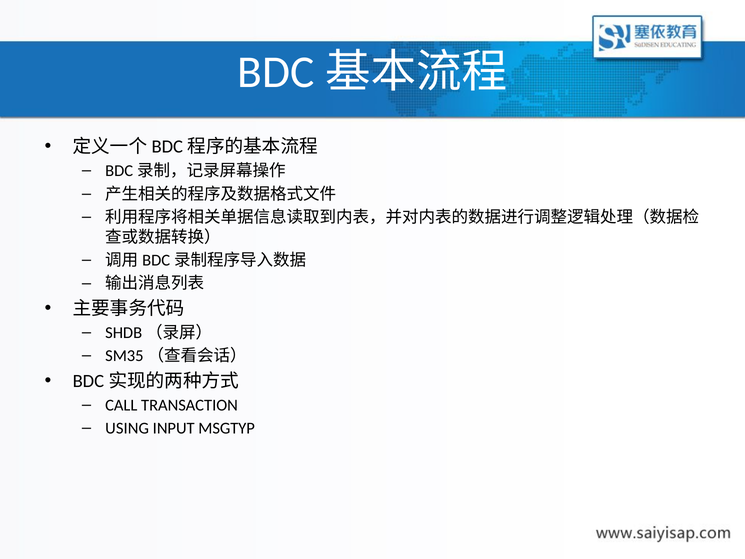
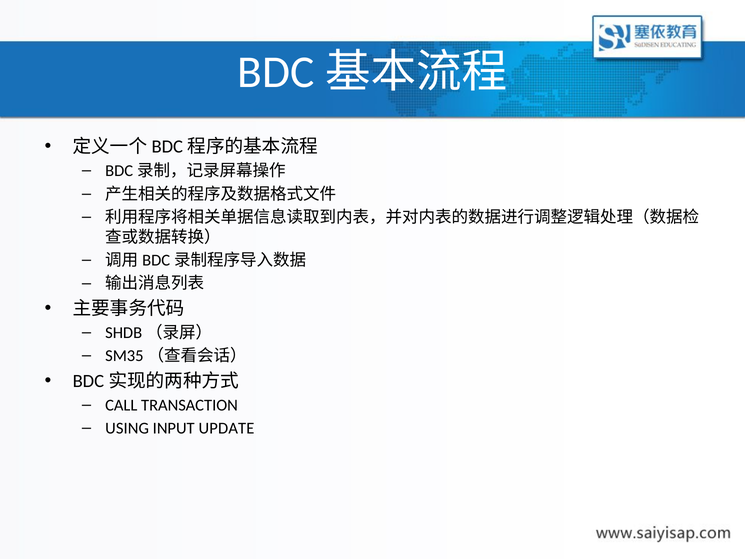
MSGTYP: MSGTYP -> UPDATE (226, 428)
